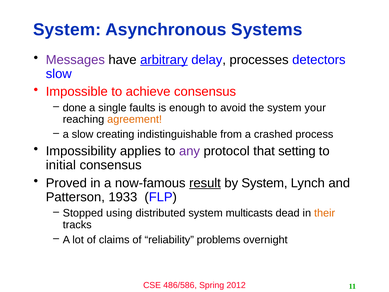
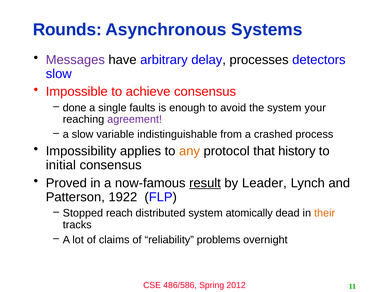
System: System -> Rounds (67, 30)
arbitrary underline: present -> none (164, 60)
agreement colour: orange -> purple (135, 119)
creating: creating -> variable (115, 134)
any colour: purple -> orange (190, 151)
setting: setting -> history (297, 151)
by System: System -> Leader (264, 183)
1933: 1933 -> 1922 (123, 197)
using: using -> reach (119, 213)
multicasts: multicasts -> atomically (249, 213)
